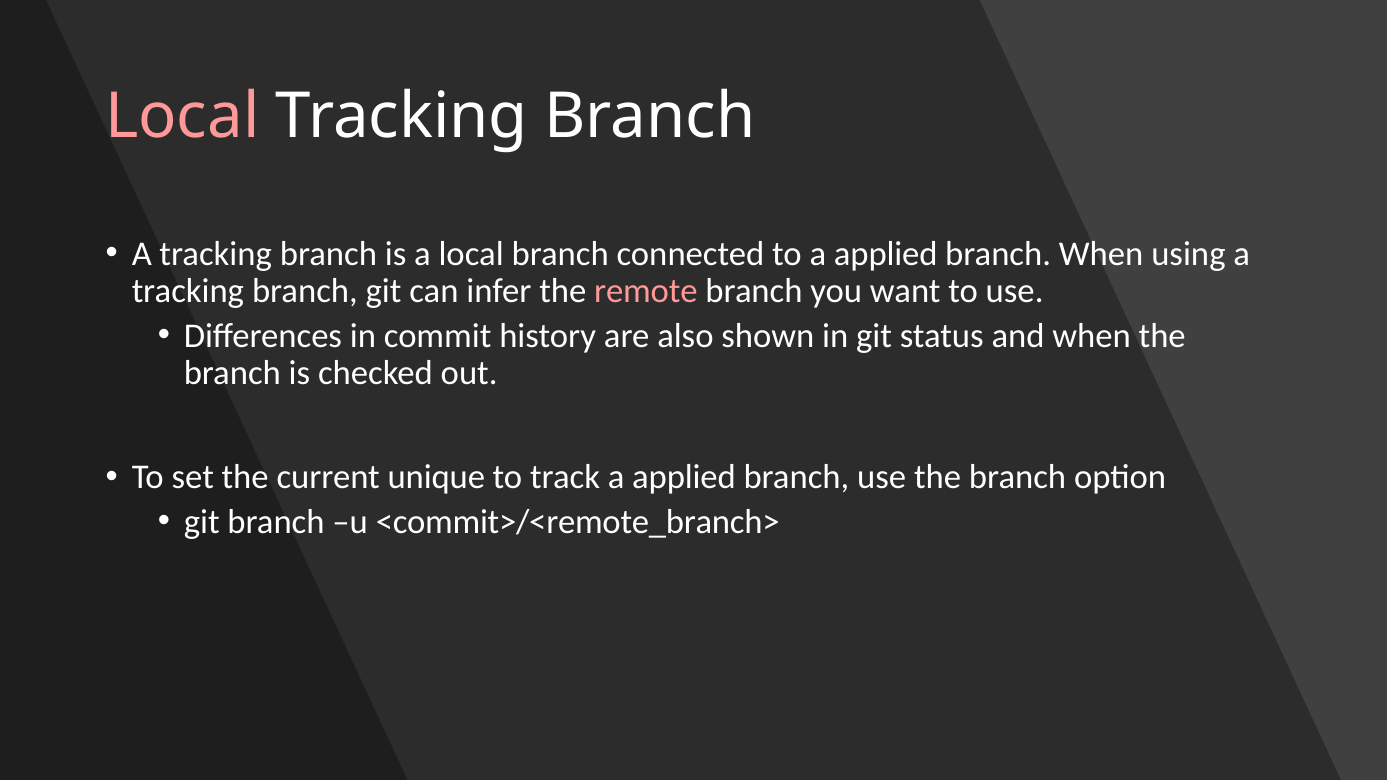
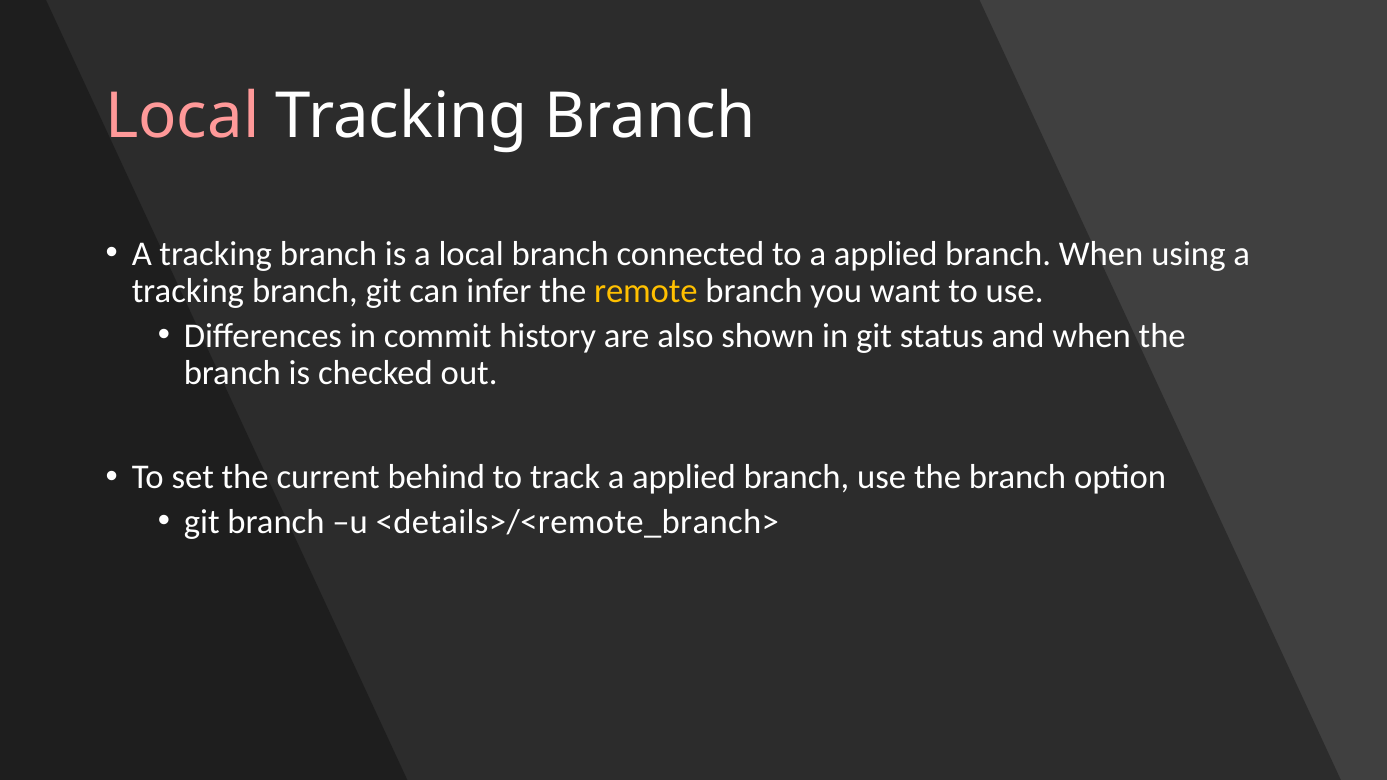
remote colour: pink -> yellow (646, 291)
unique: unique -> behind (436, 477)
<commit>/<remote_branch>: <commit>/<remote_branch> -> <details>/<remote_branch> (577, 522)
